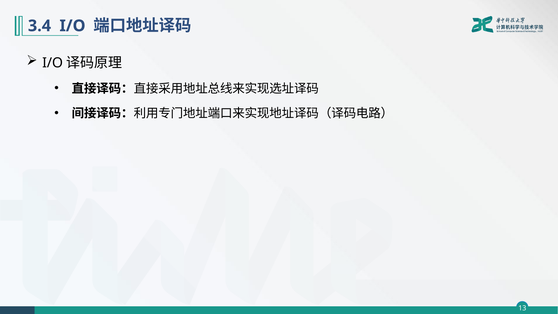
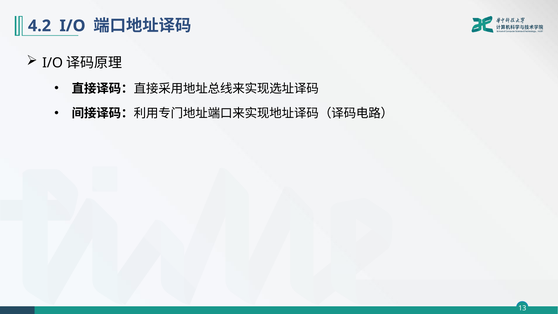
3.4: 3.4 -> 4.2 (39, 26)
